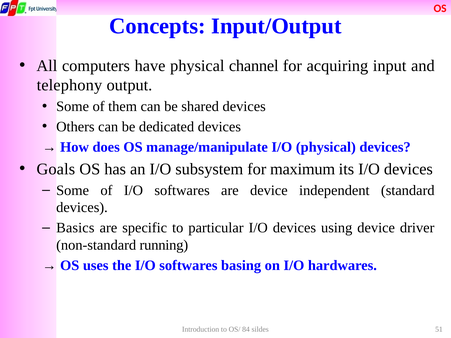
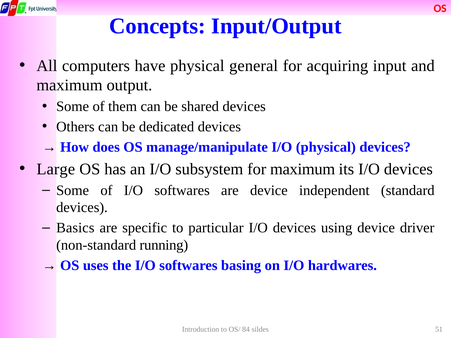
channel: channel -> general (254, 66)
telephony: telephony -> maximum (69, 85)
Goals: Goals -> Large (56, 169)
